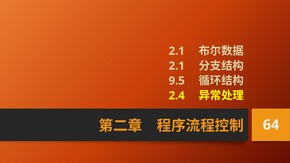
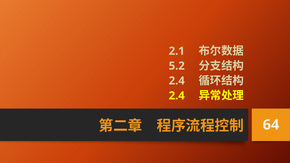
2.1: 2.1 -> 5.2 (177, 66)
9.5: 9.5 -> 2.4 (177, 81)
